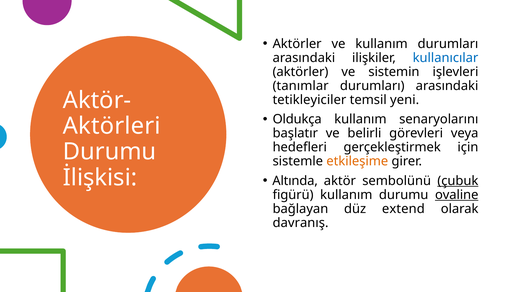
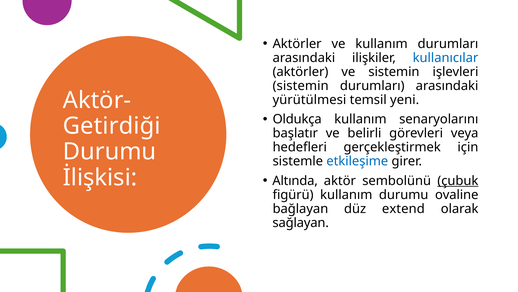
tanımlar: tanımlar -> sistemin (301, 86)
tetikleyiciler: tetikleyiciler -> yürütülmesi (309, 100)
Aktörleri: Aktörleri -> Getirdiği (112, 126)
etkileşime colour: orange -> blue (357, 161)
ovaline underline: present -> none (457, 194)
davranış: davranış -> sağlayan (301, 222)
